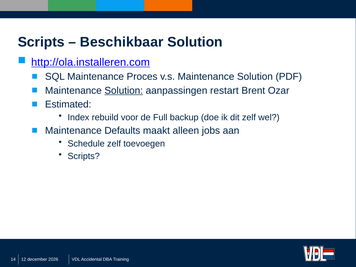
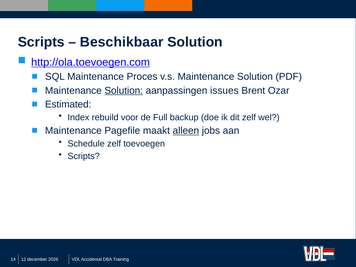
http://ola.installeren.com: http://ola.installeren.com -> http://ola.toevoegen.com (91, 62)
restart: restart -> issues (224, 91)
Defaults: Defaults -> Pagefile (122, 131)
alleen underline: none -> present (186, 131)
